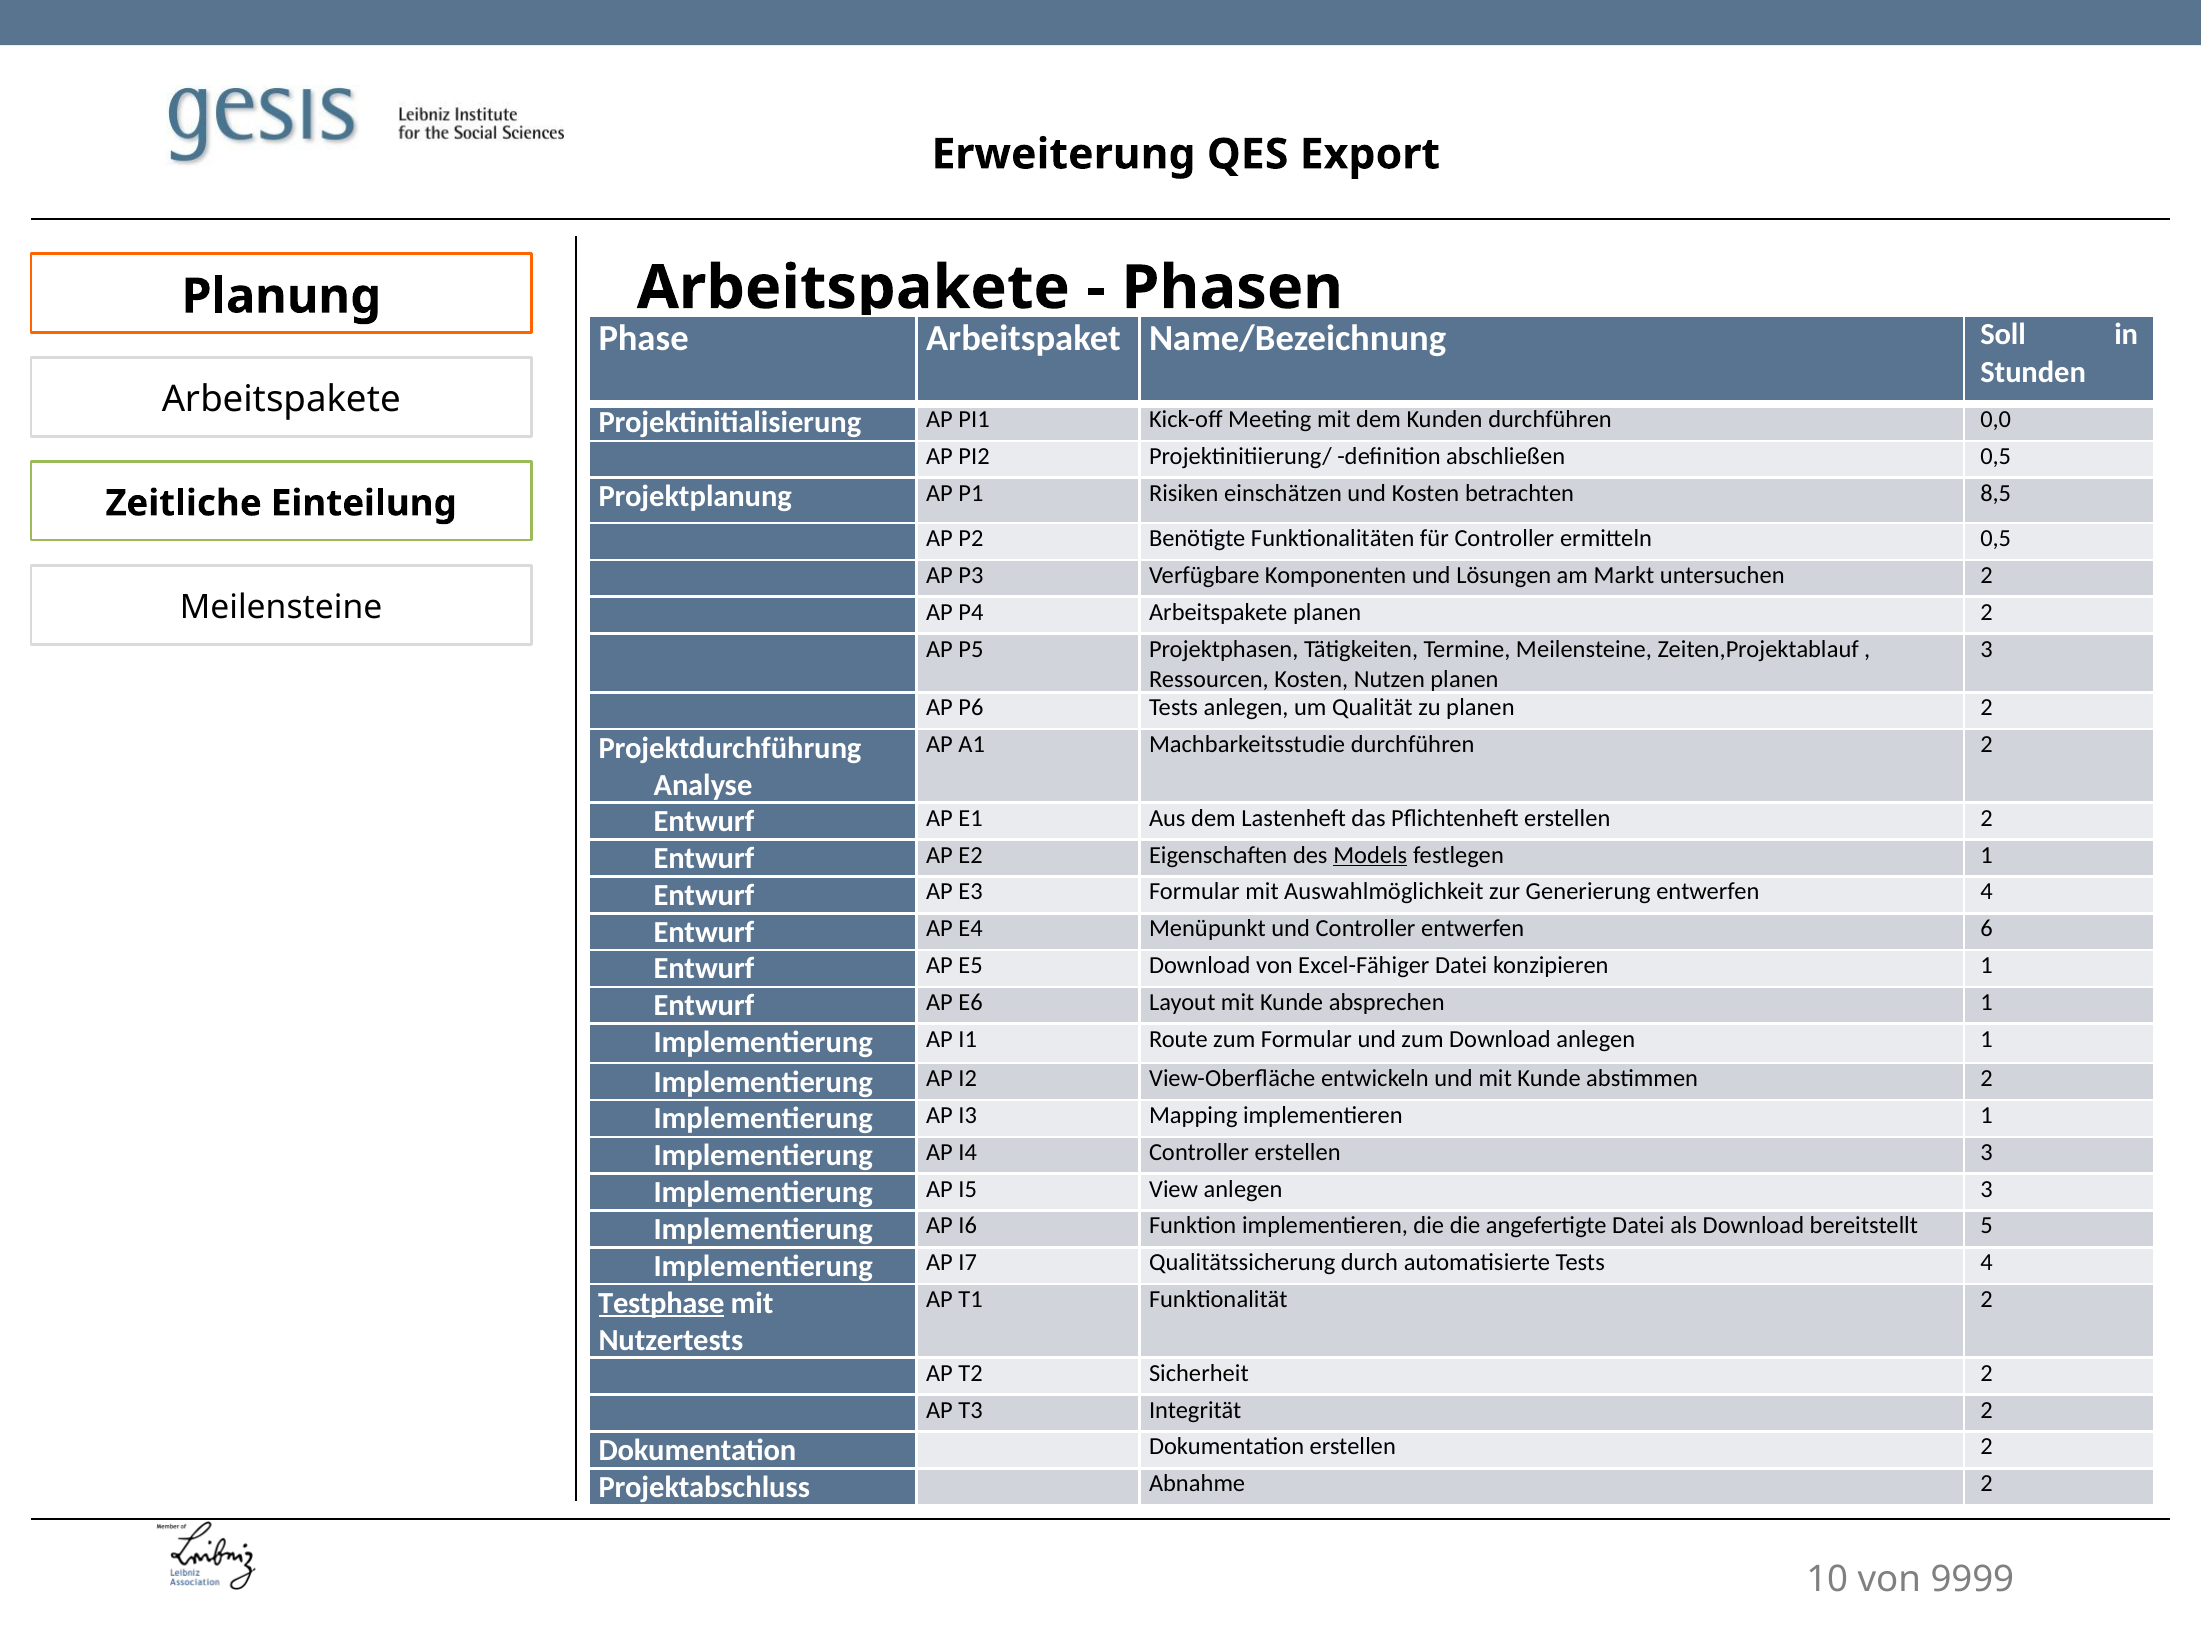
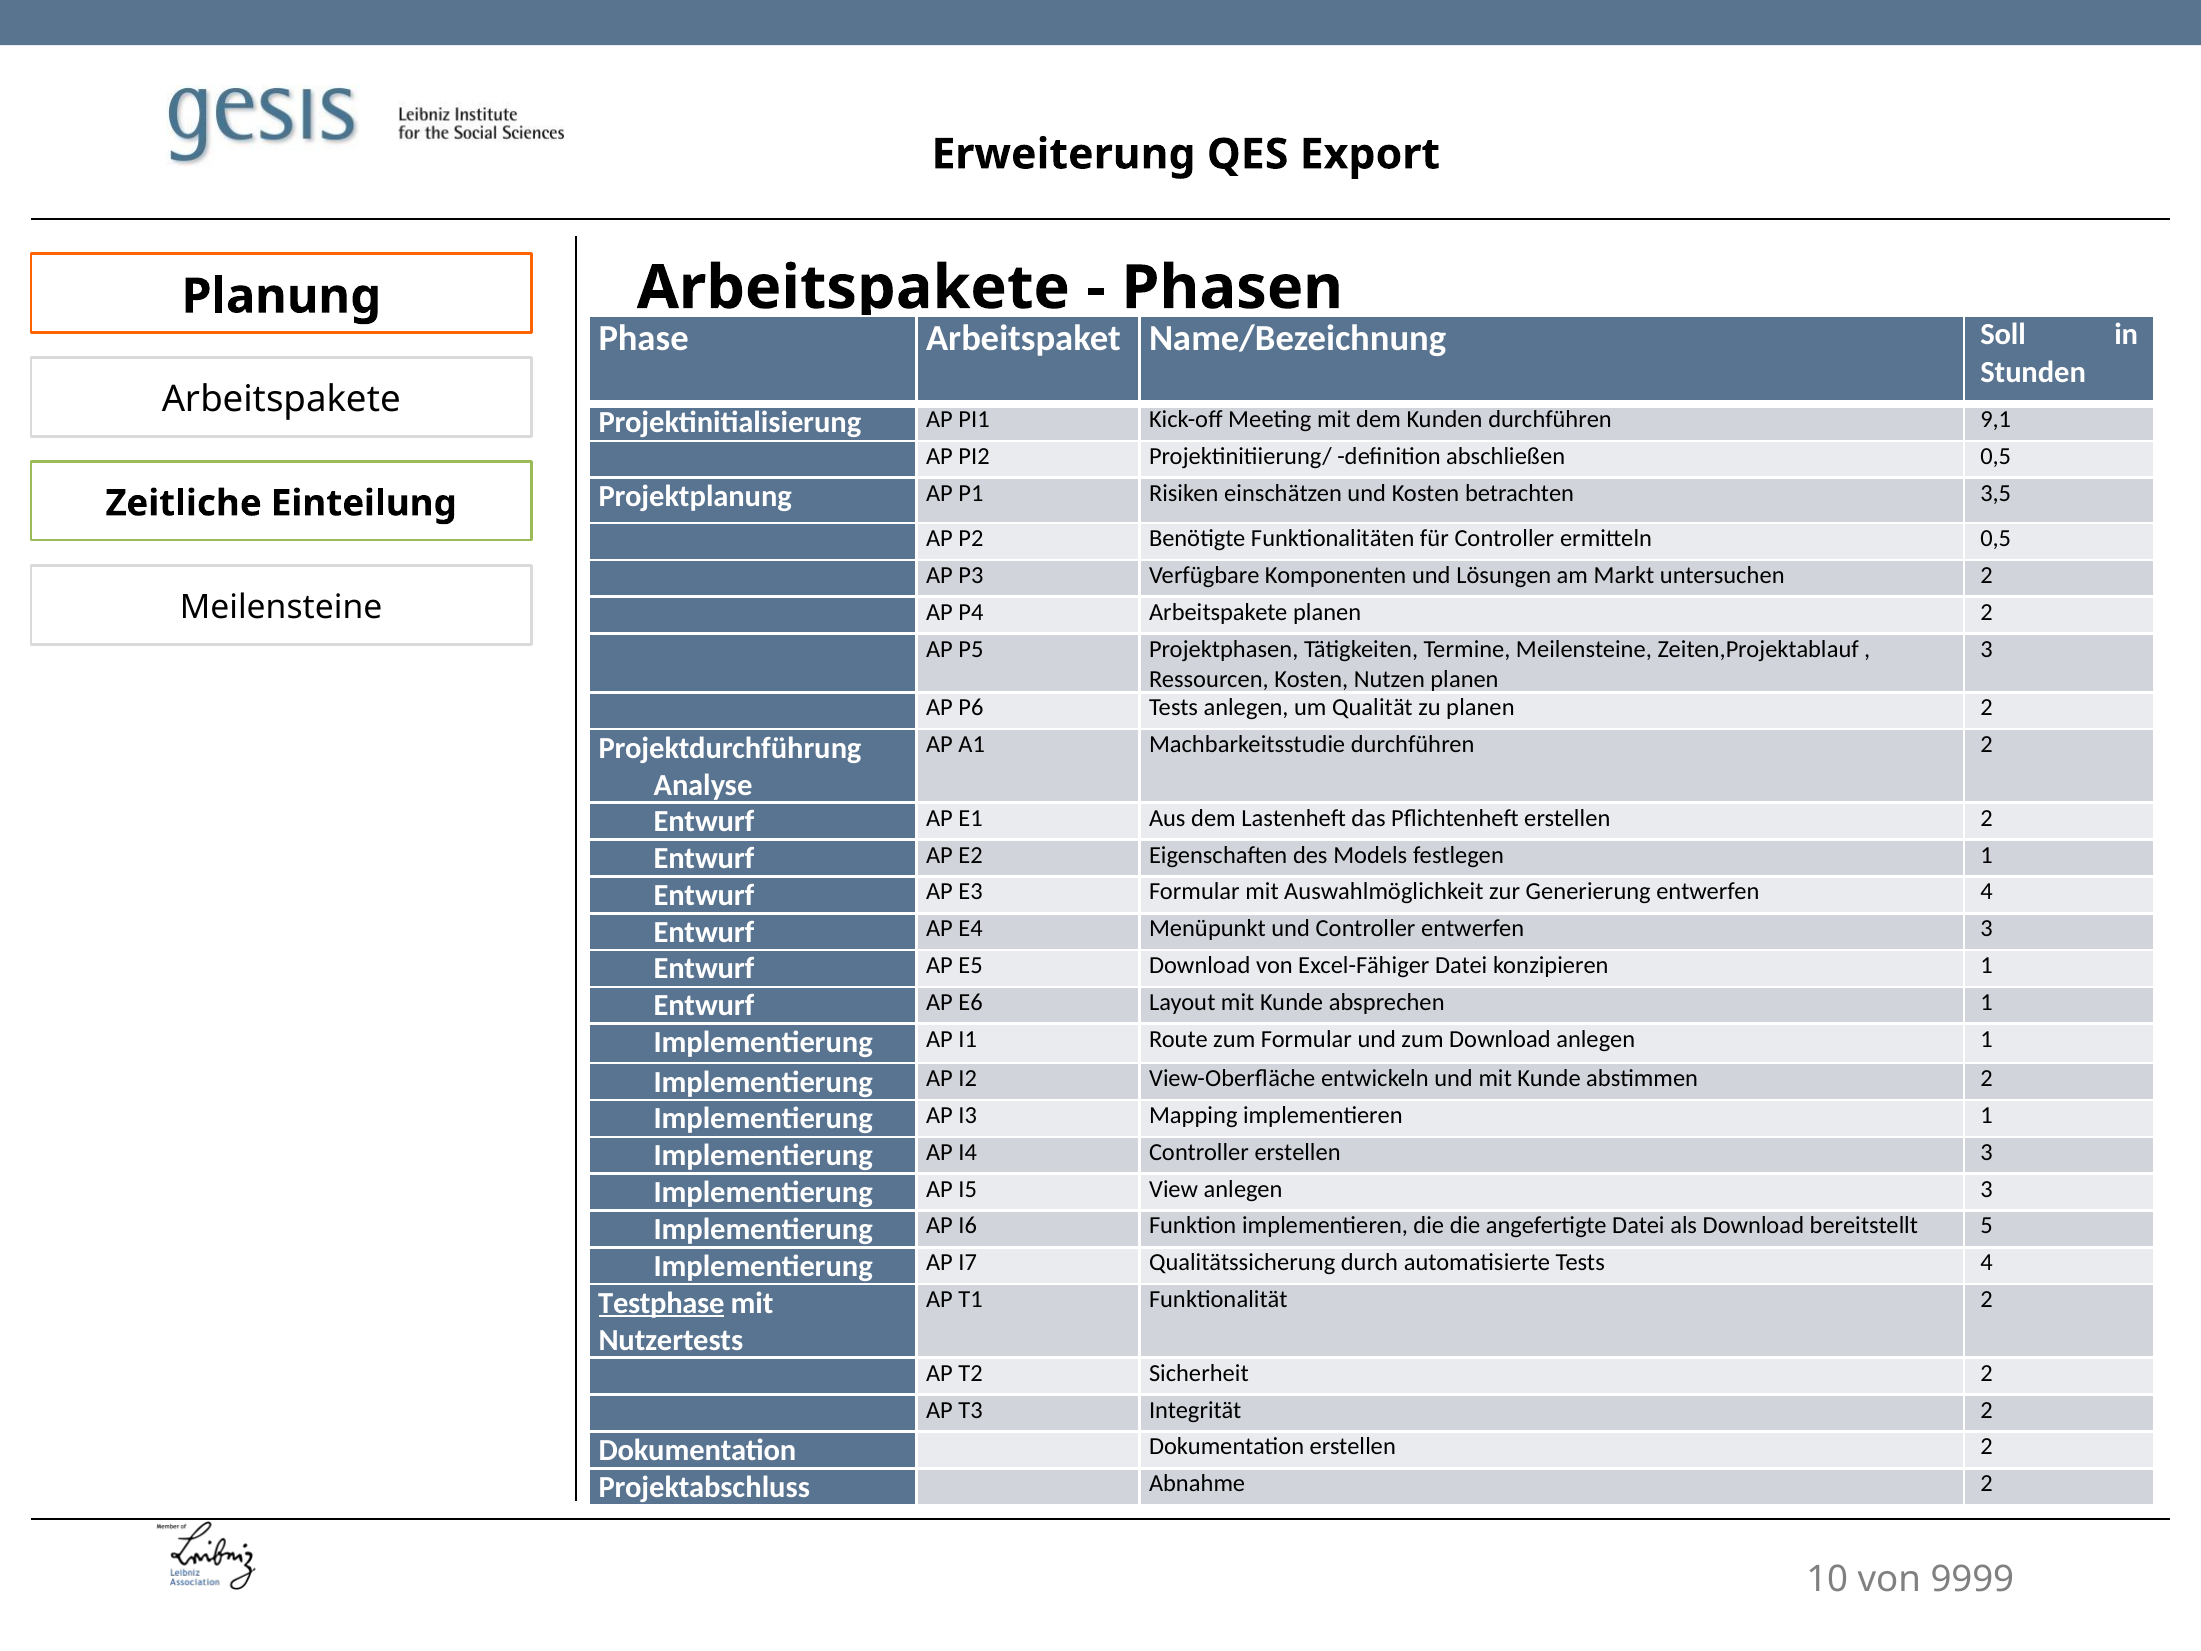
0,0: 0,0 -> 9,1 (1996, 419)
8,5: 8,5 -> 3,5 (1996, 493)
Models underline: present -> none (1370, 855)
entwerfen 6: 6 -> 3 (1987, 928)
